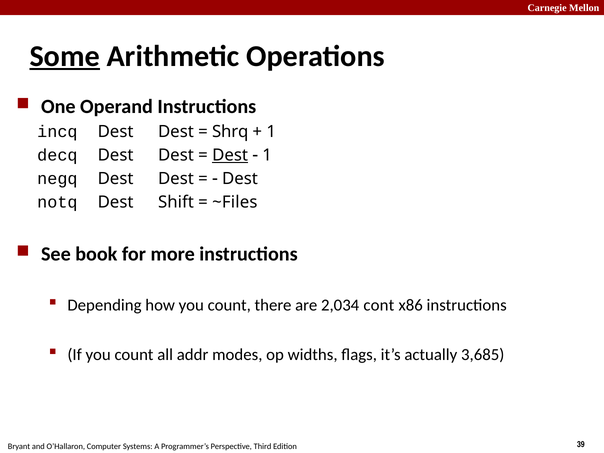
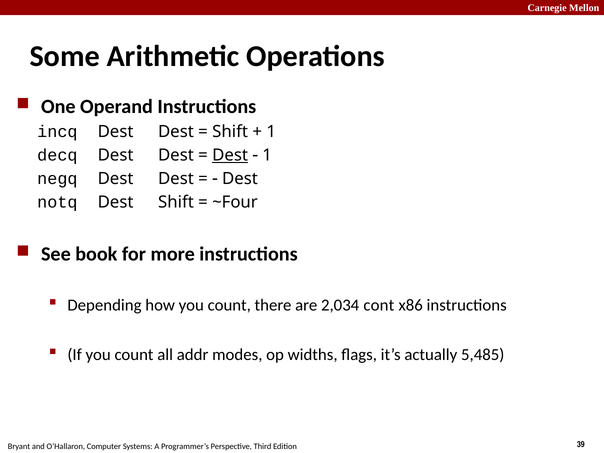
Some underline: present -> none (65, 56)
Shrq: Shrq -> Shift (230, 132)
~Files: ~Files -> ~Four (235, 202)
3,685: 3,685 -> 5,485 (483, 355)
